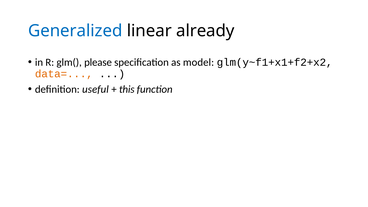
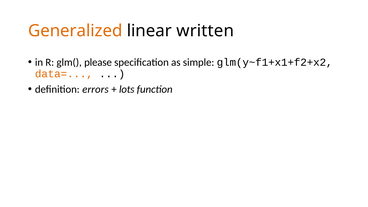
Generalized colour: blue -> orange (75, 31)
already: already -> written (205, 31)
model: model -> simple (199, 62)
useful: useful -> errors (95, 89)
this: this -> lots (127, 89)
